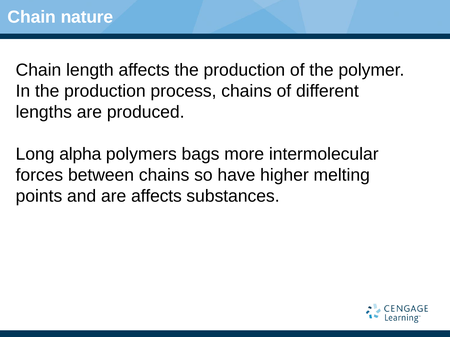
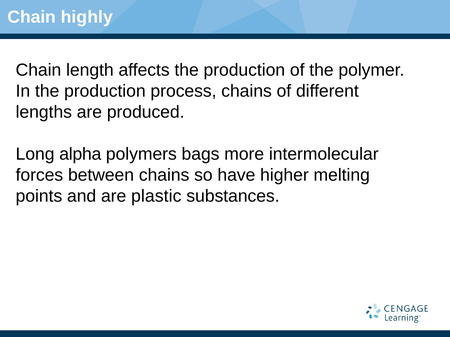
nature: nature -> highly (87, 17)
are affects: affects -> plastic (156, 196)
